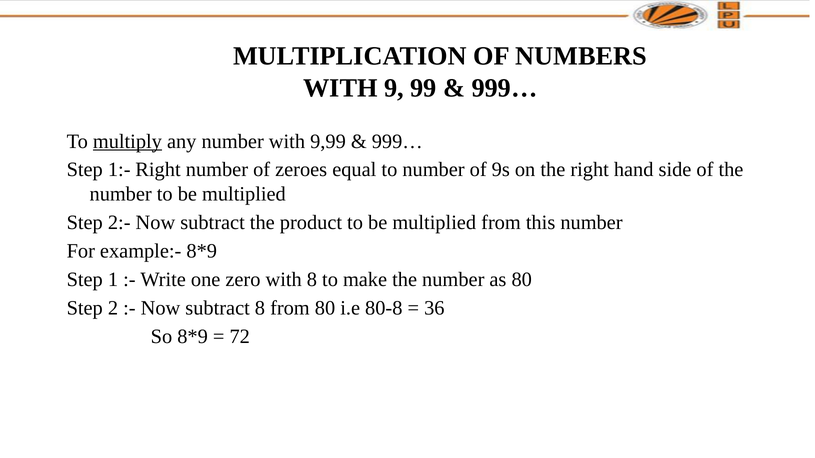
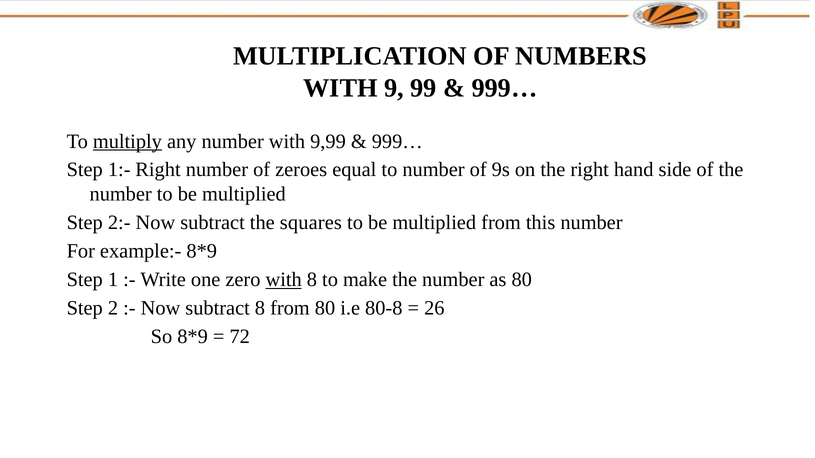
product: product -> squares (311, 223)
with underline: none -> present (284, 280)
36: 36 -> 26 (434, 308)
